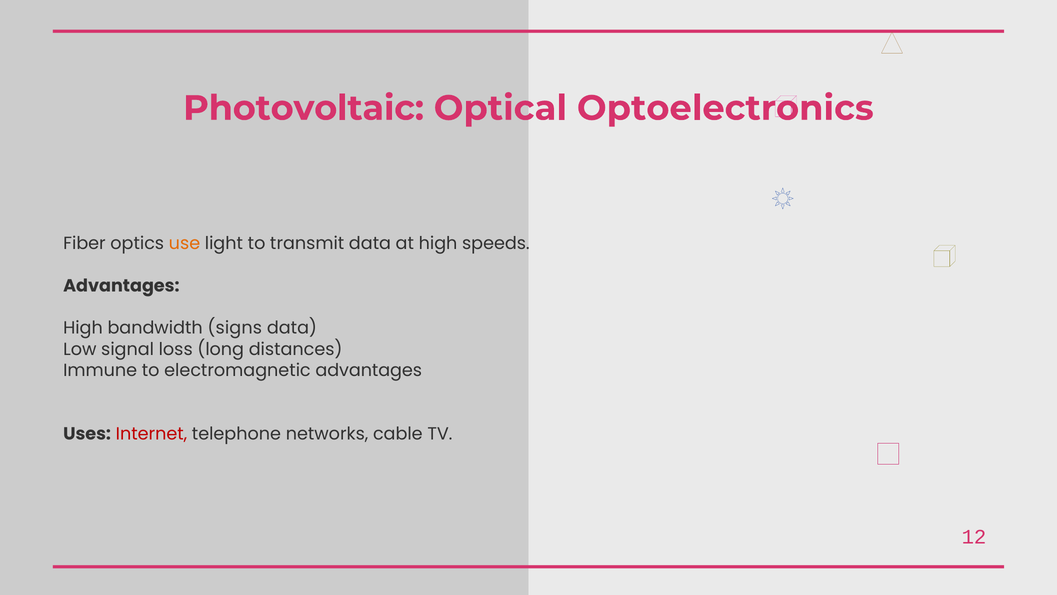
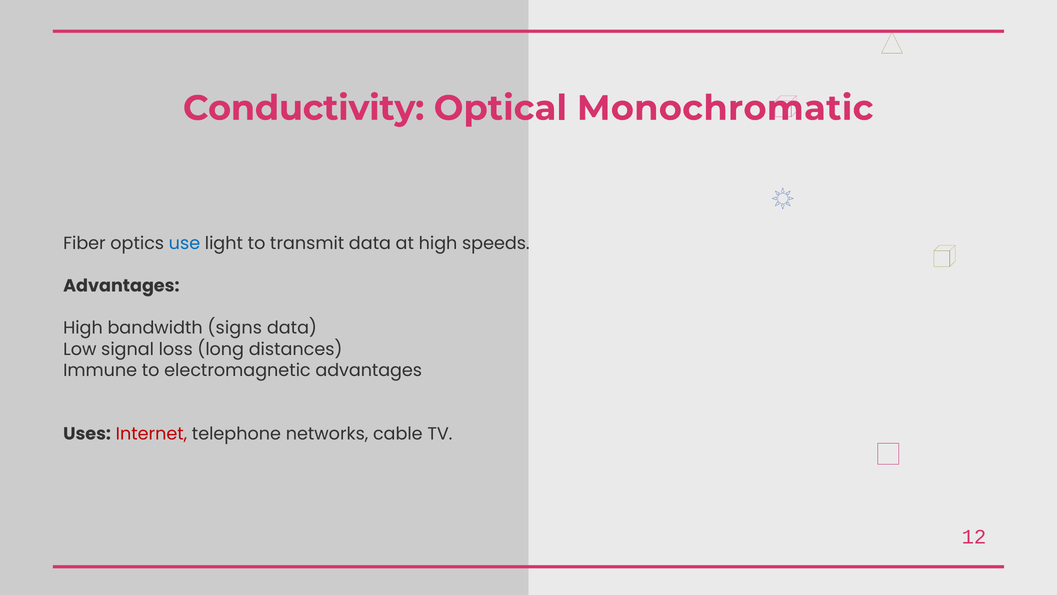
Photovoltaic: Photovoltaic -> Conductivity (304, 108)
Optoelectronics: Optoelectronics -> Monochromatic (725, 108)
use colour: orange -> blue (184, 243)
